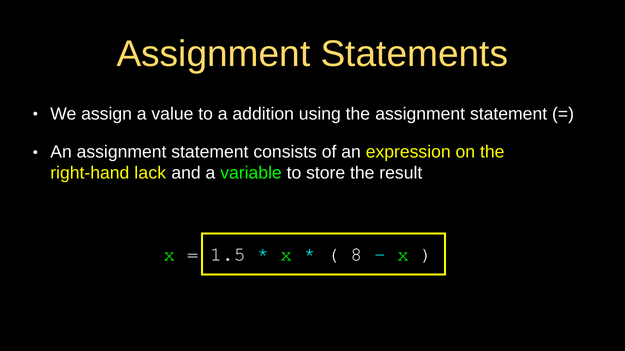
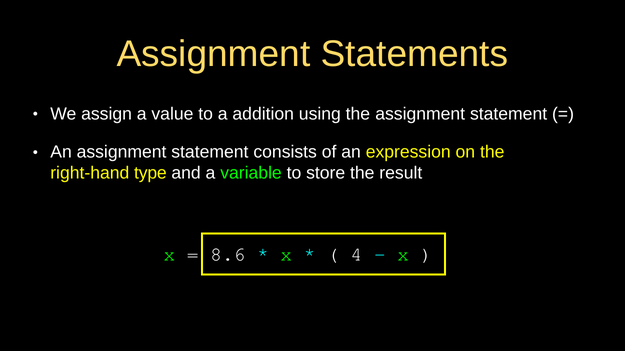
lack: lack -> type (150, 173)
1.5: 1.5 -> 8.6 (228, 255)
8: 8 -> 4 (356, 255)
